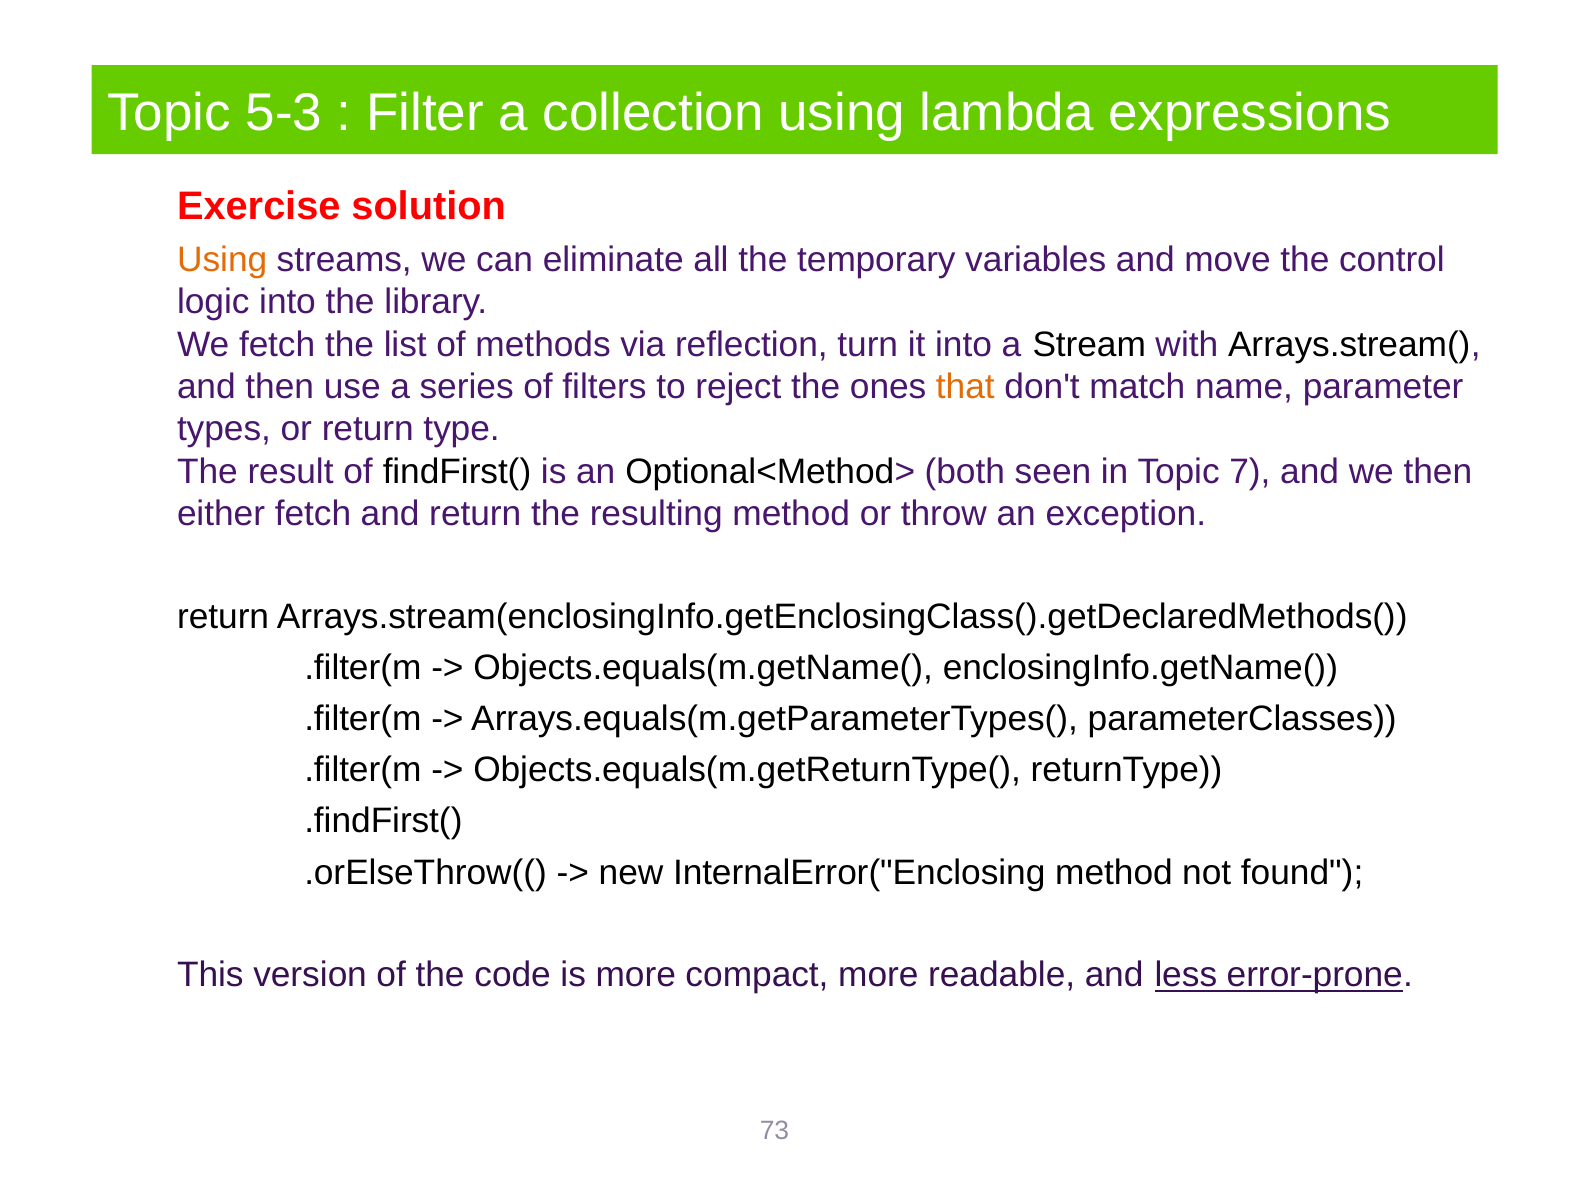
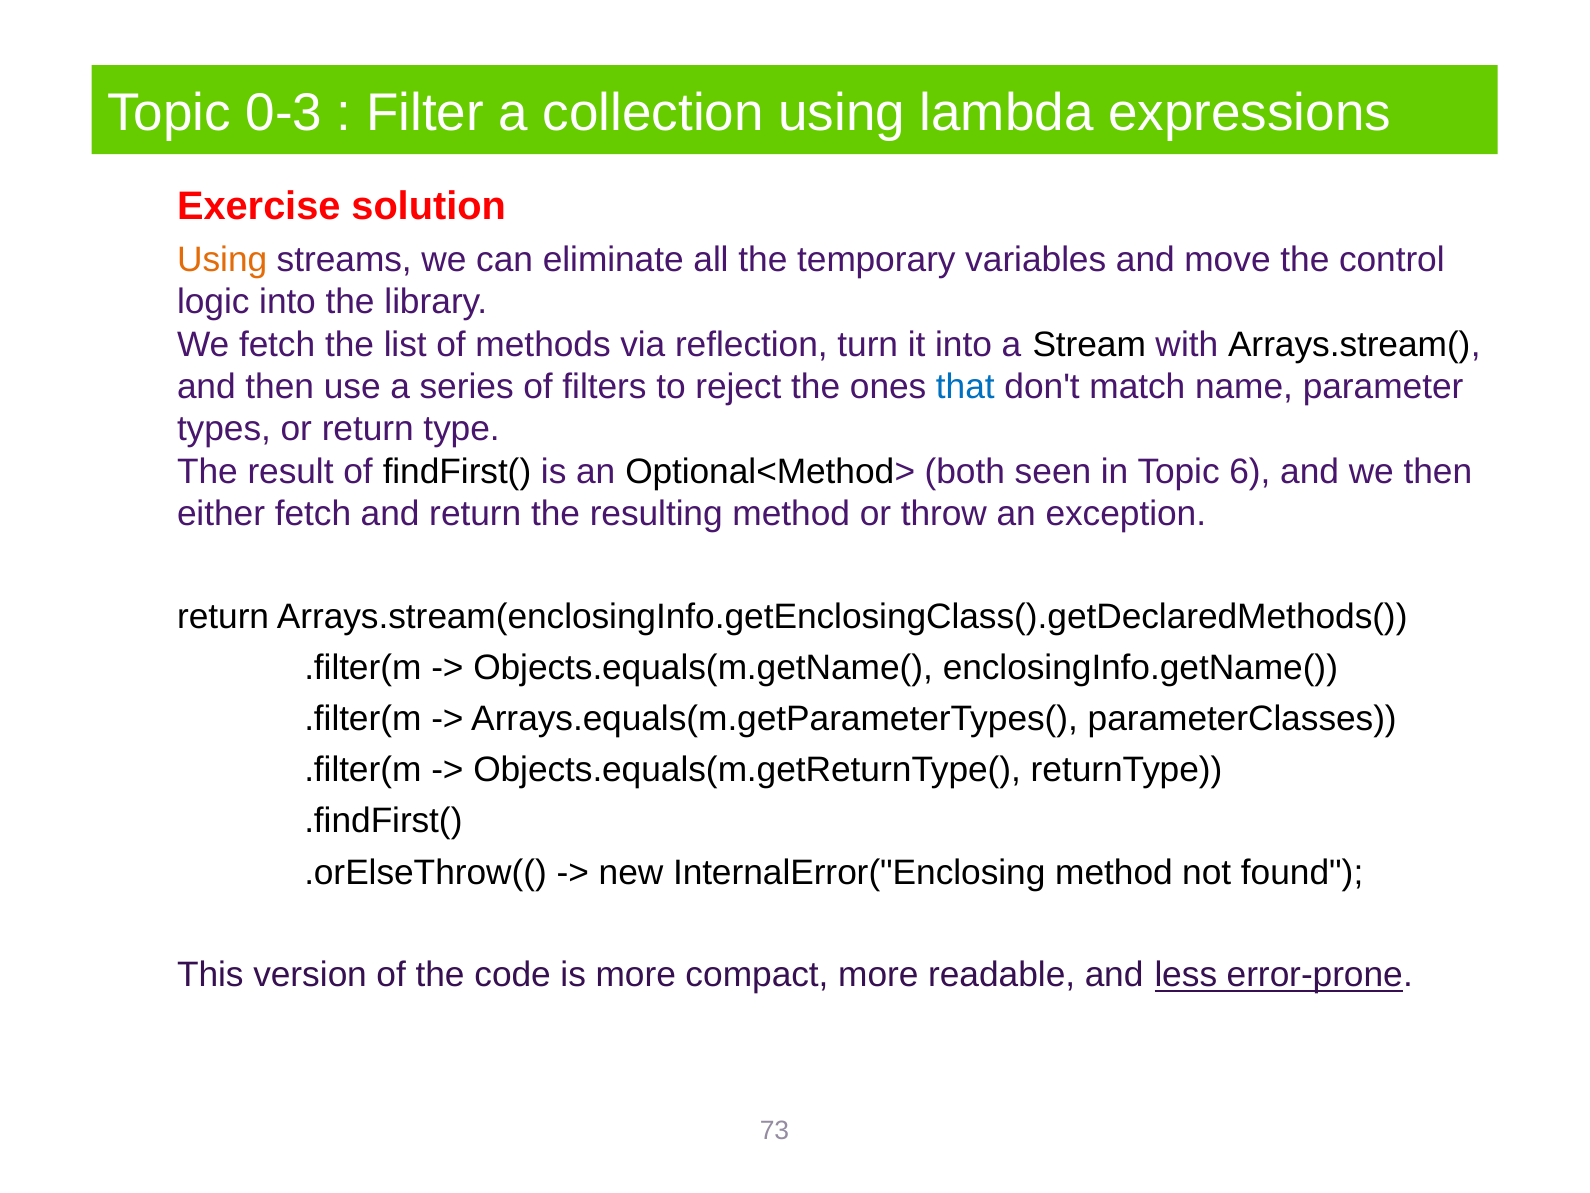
5-3: 5-3 -> 0-3 (284, 113)
that colour: orange -> blue (965, 387)
7: 7 -> 6 (1250, 471)
